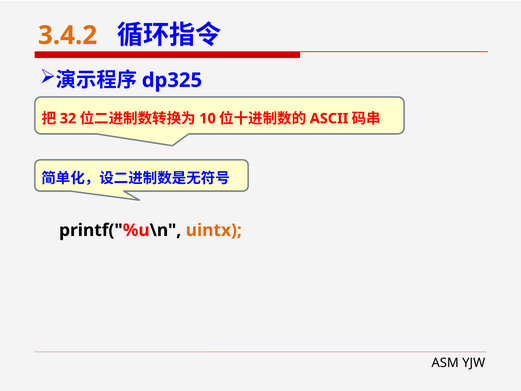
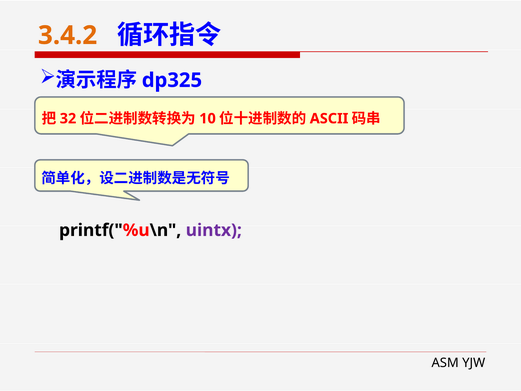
uintx colour: orange -> purple (214, 230)
